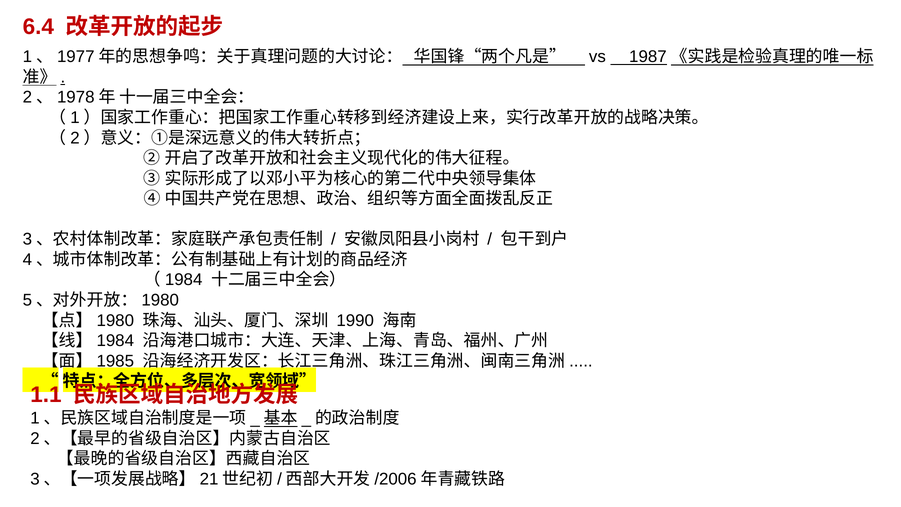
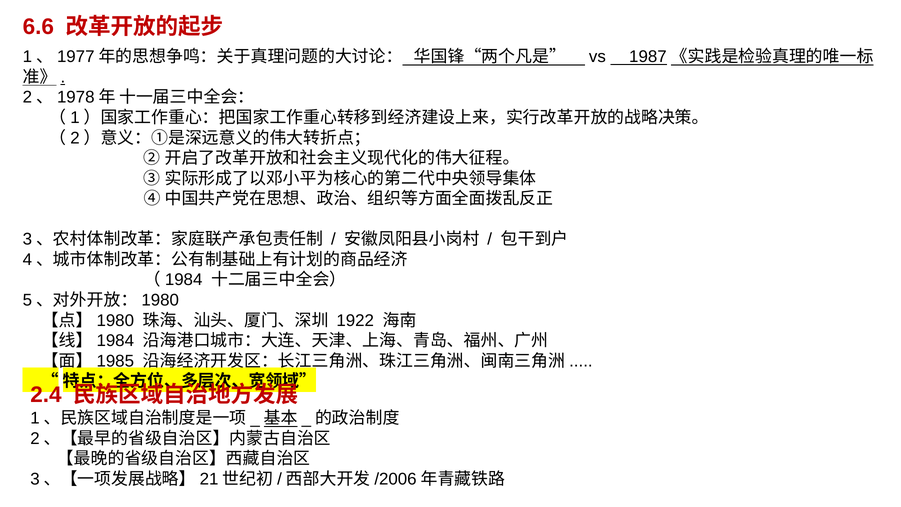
6.4: 6.4 -> 6.6 (38, 27)
1990: 1990 -> 1922 (355, 320)
1.1: 1.1 -> 2.4 (46, 395)
